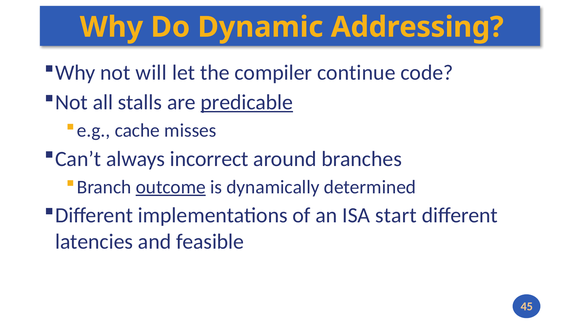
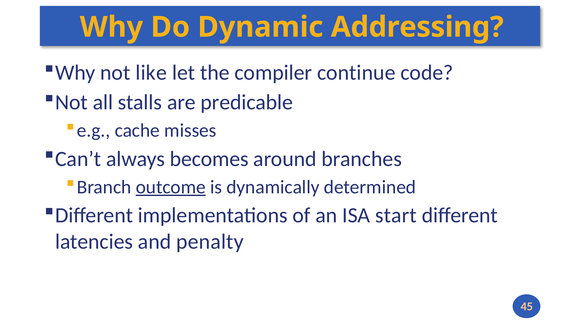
will: will -> like (151, 73)
predicable underline: present -> none (247, 103)
incorrect: incorrect -> becomes (209, 159)
feasible: feasible -> penalty (210, 242)
